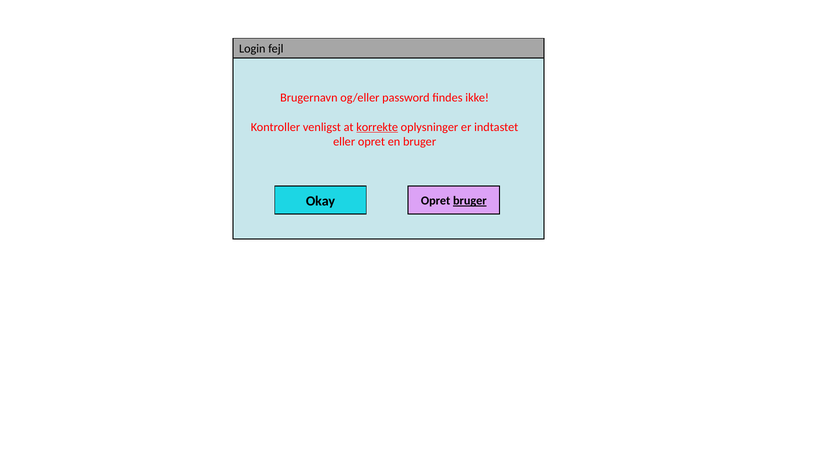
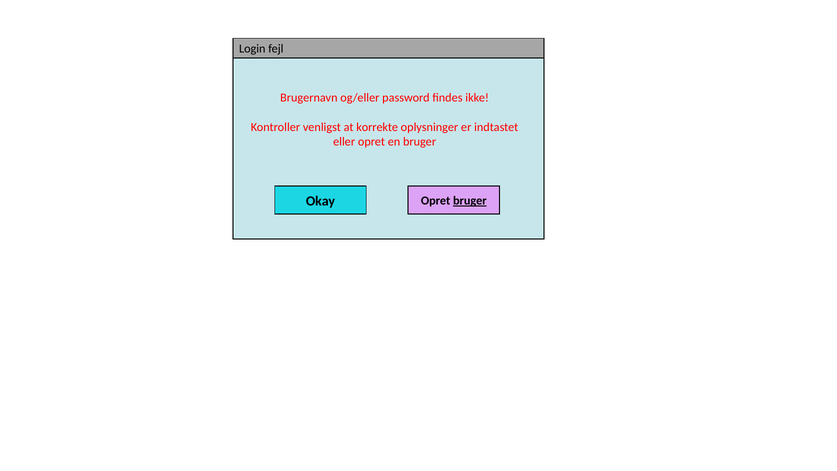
korrekte underline: present -> none (377, 127)
